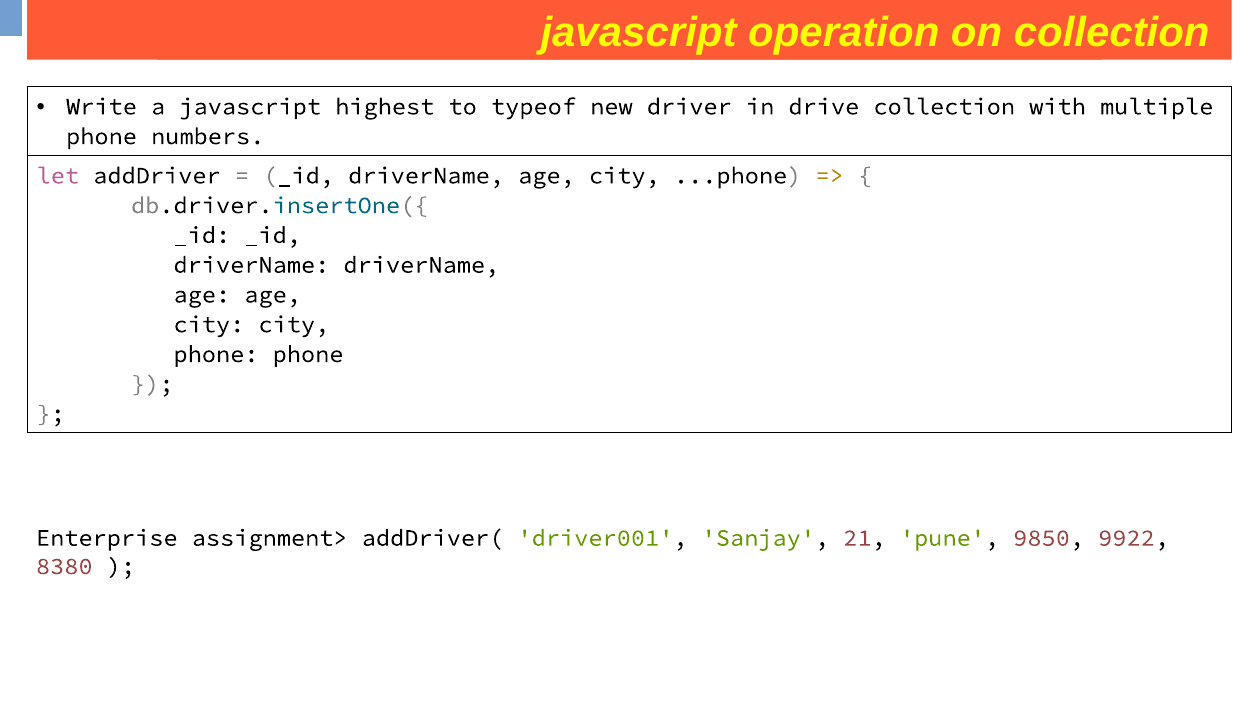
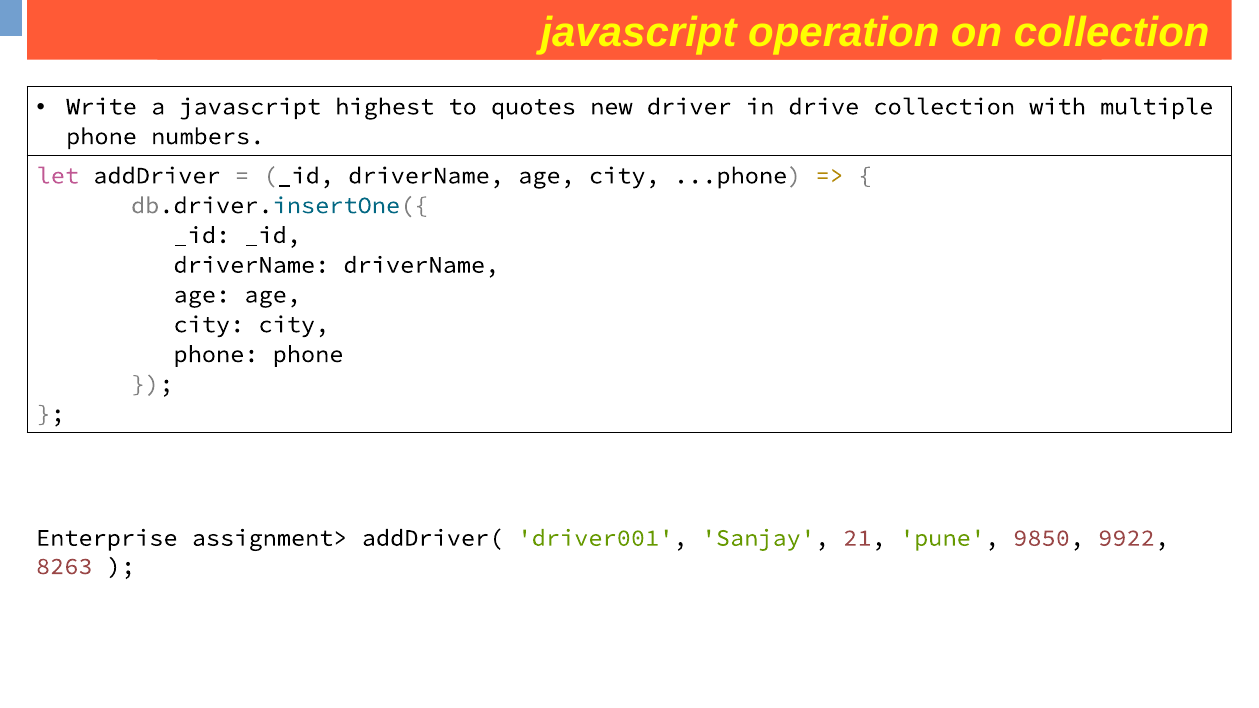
typeof: typeof -> quotes (533, 107)
8380: 8380 -> 8263 (64, 566)
